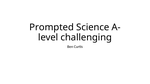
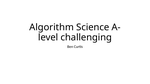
Prompted: Prompted -> Algorithm (52, 27)
